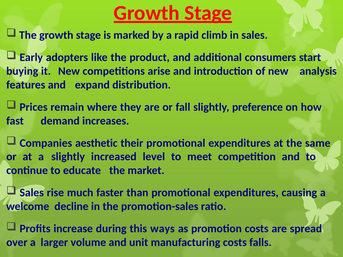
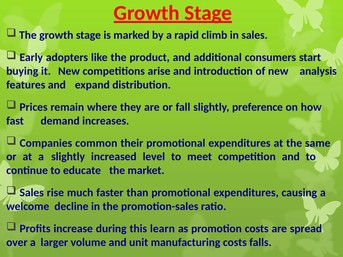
aesthetic: aesthetic -> common (96, 143)
ways: ways -> learn (162, 229)
